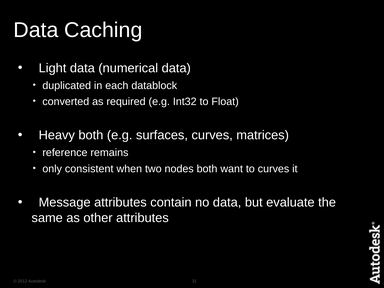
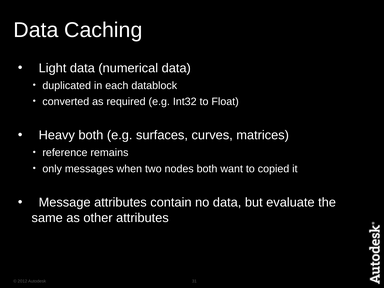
consistent: consistent -> messages (89, 169)
to curves: curves -> copied (274, 169)
